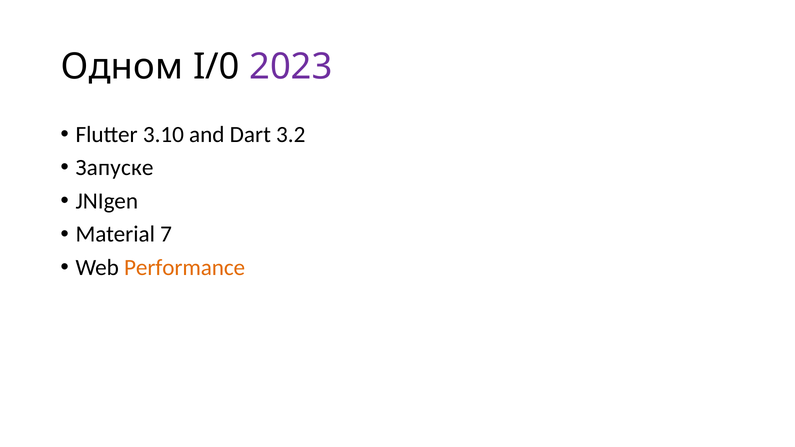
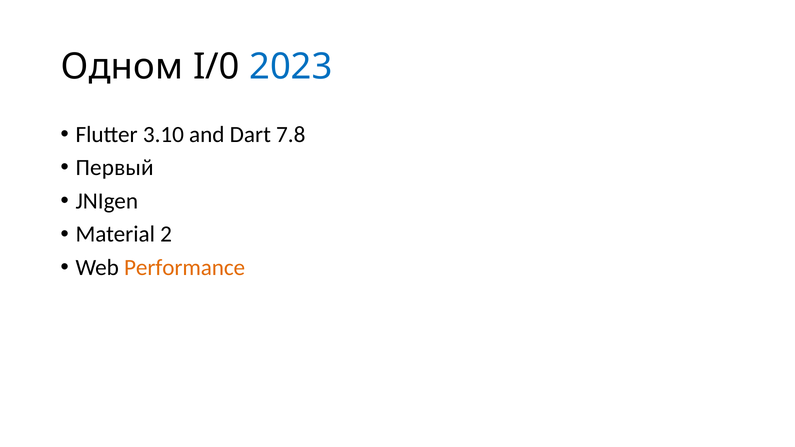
2023 colour: purple -> blue (291, 67)
3.2: 3.2 -> 7.8 (291, 134)
Запуске: Запуске -> Первый (115, 168)
7: 7 -> 2 (166, 234)
